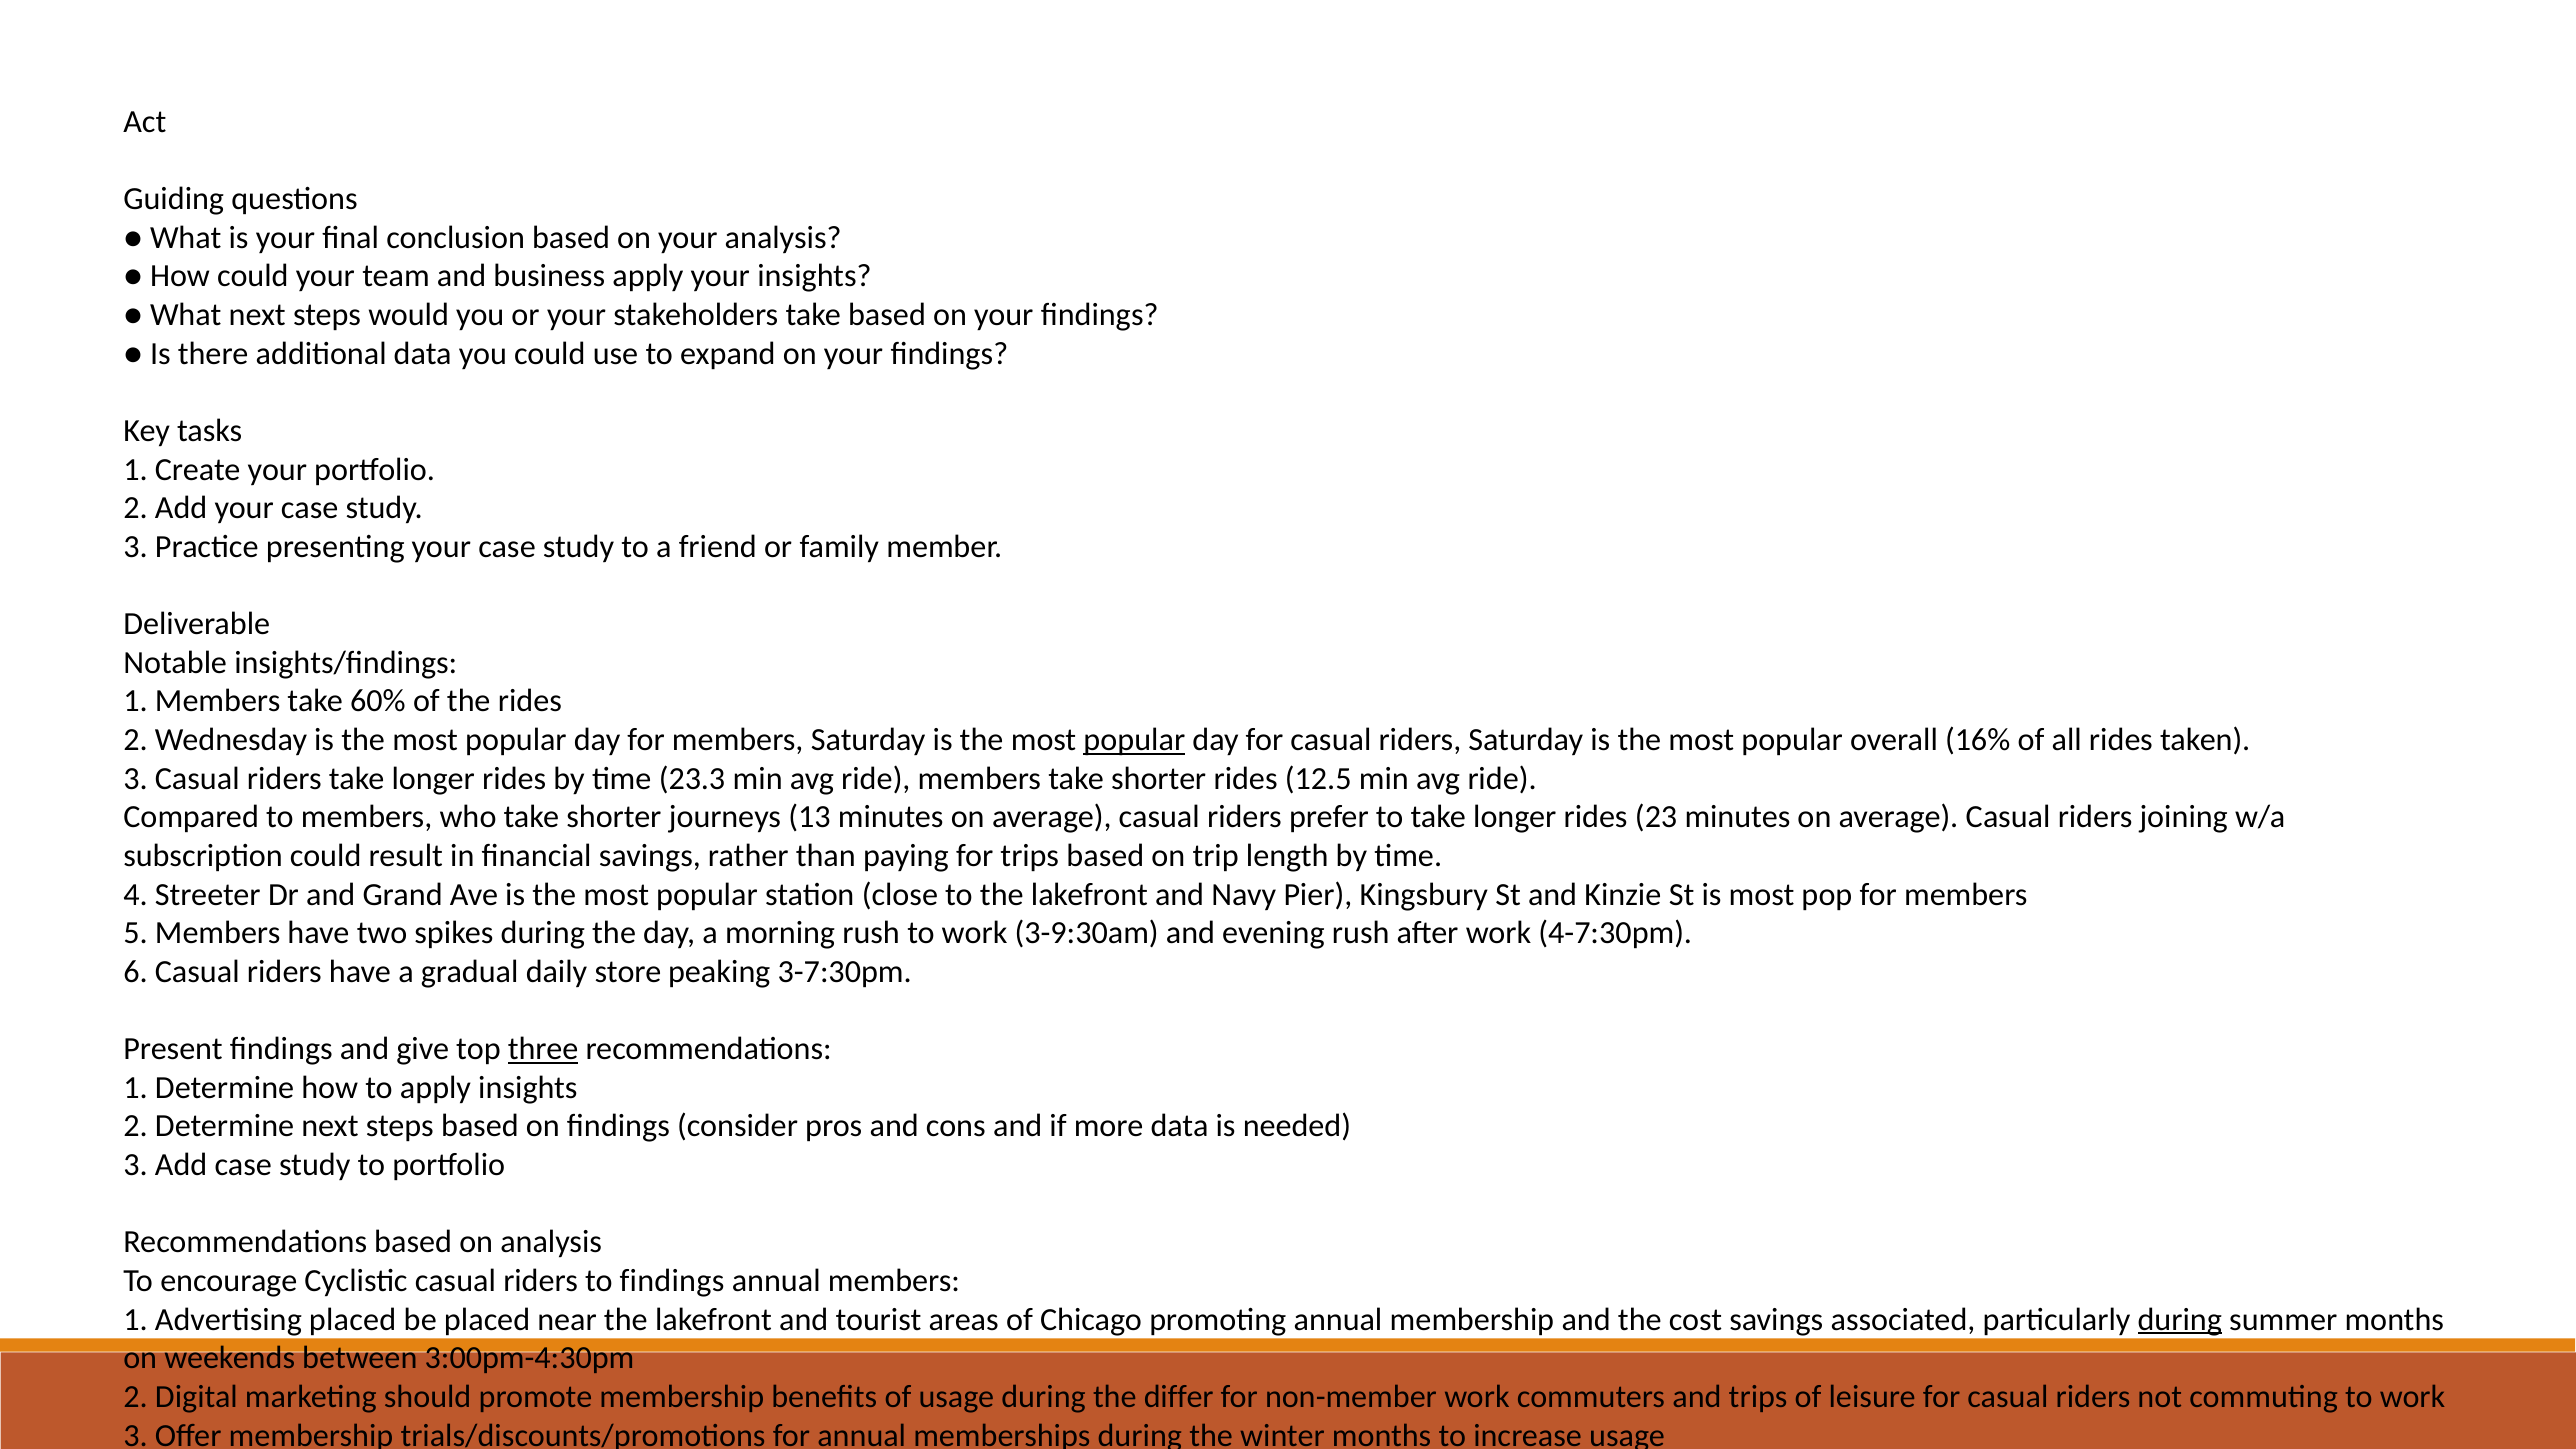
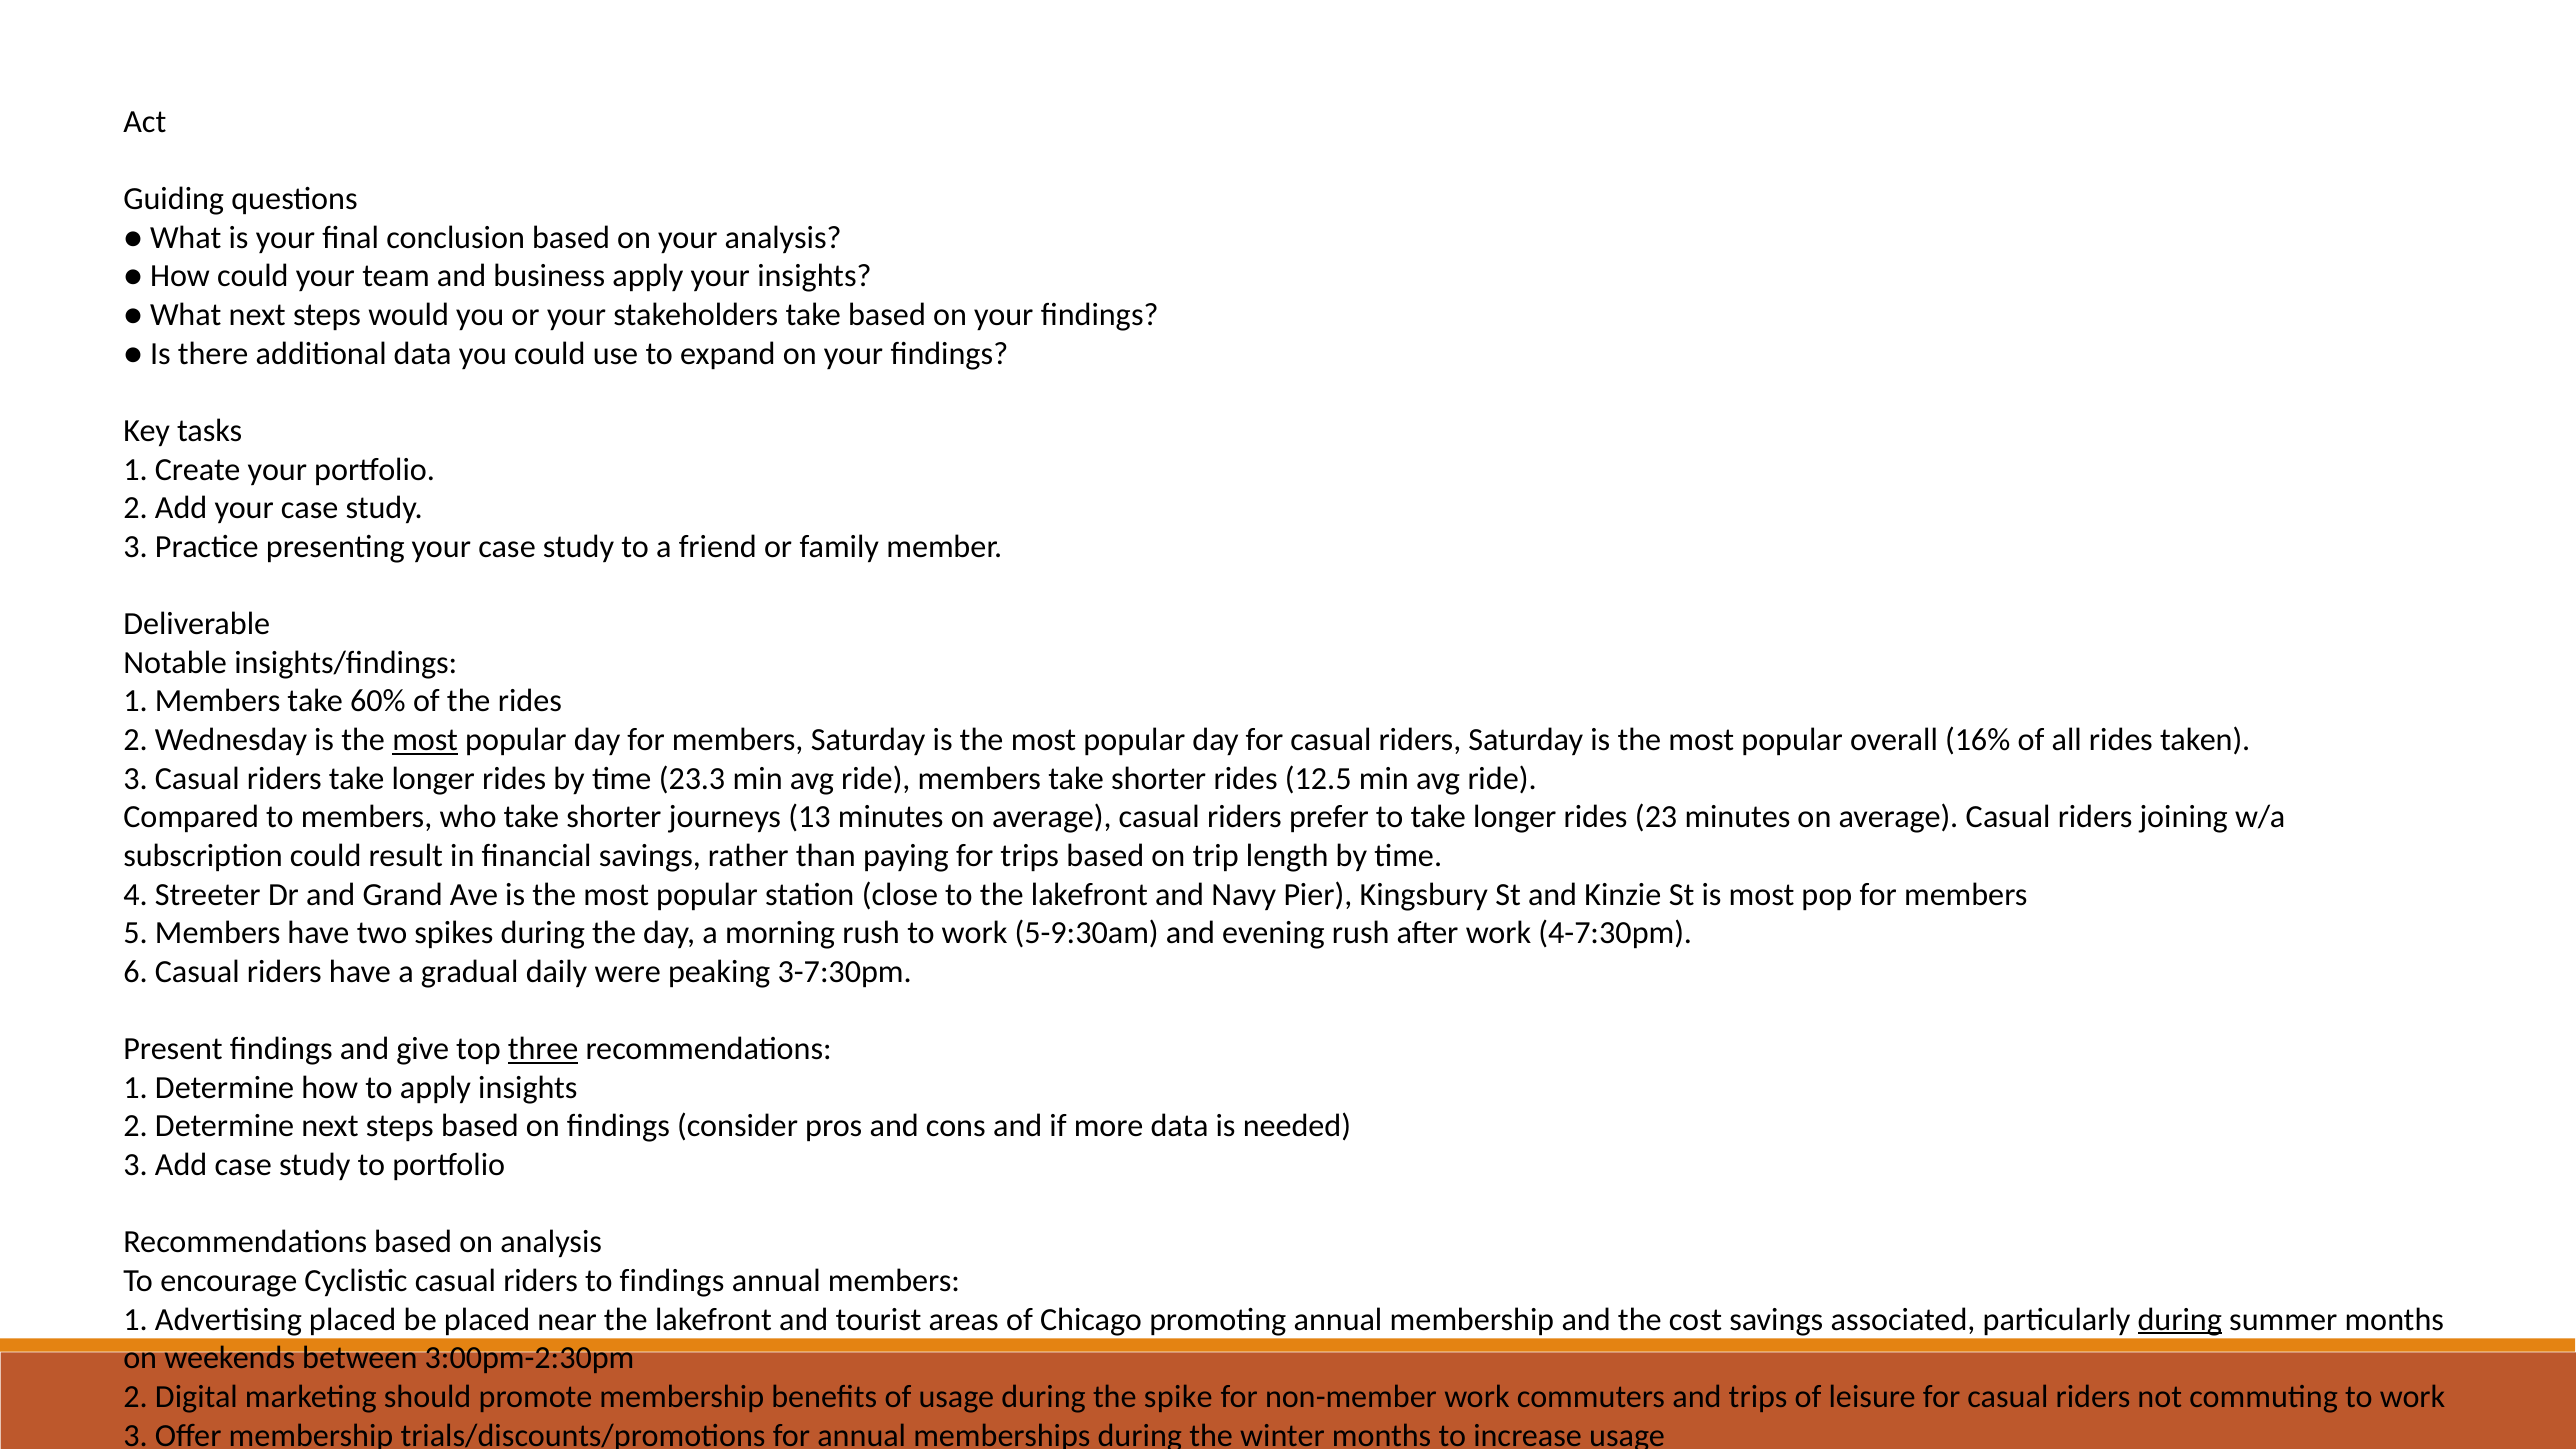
most underline: none -> present (425, 740)
popular underline: present -> none (1134, 740)
3-9:30am: 3-9:30am -> 5-9:30am (1087, 933)
store: store -> were (628, 972)
3:00pm-4:30pm: 3:00pm-4:30pm -> 3:00pm-2:30pm (530, 1358)
differ: differ -> spike (1178, 1397)
